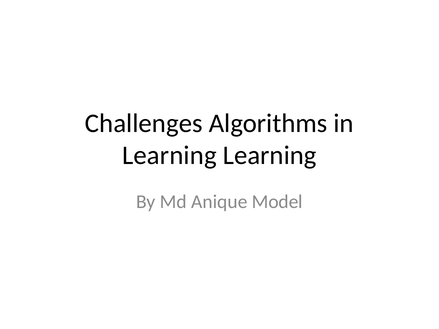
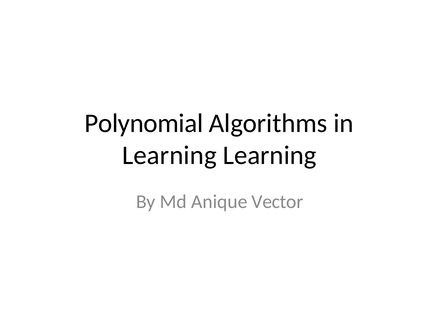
Challenges: Challenges -> Polynomial (144, 123)
Model: Model -> Vector (277, 202)
